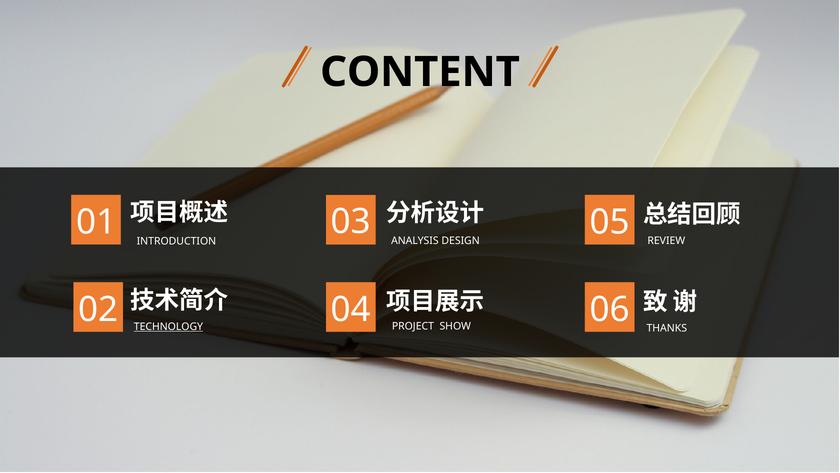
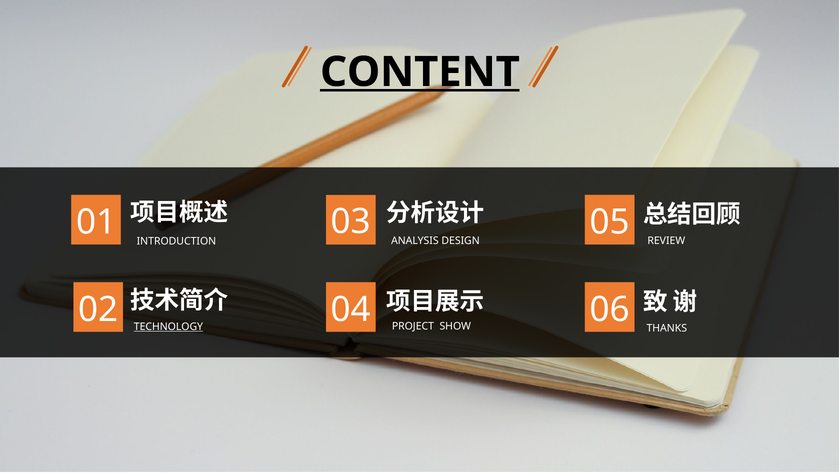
CONTENT underline: none -> present (420, 72)
